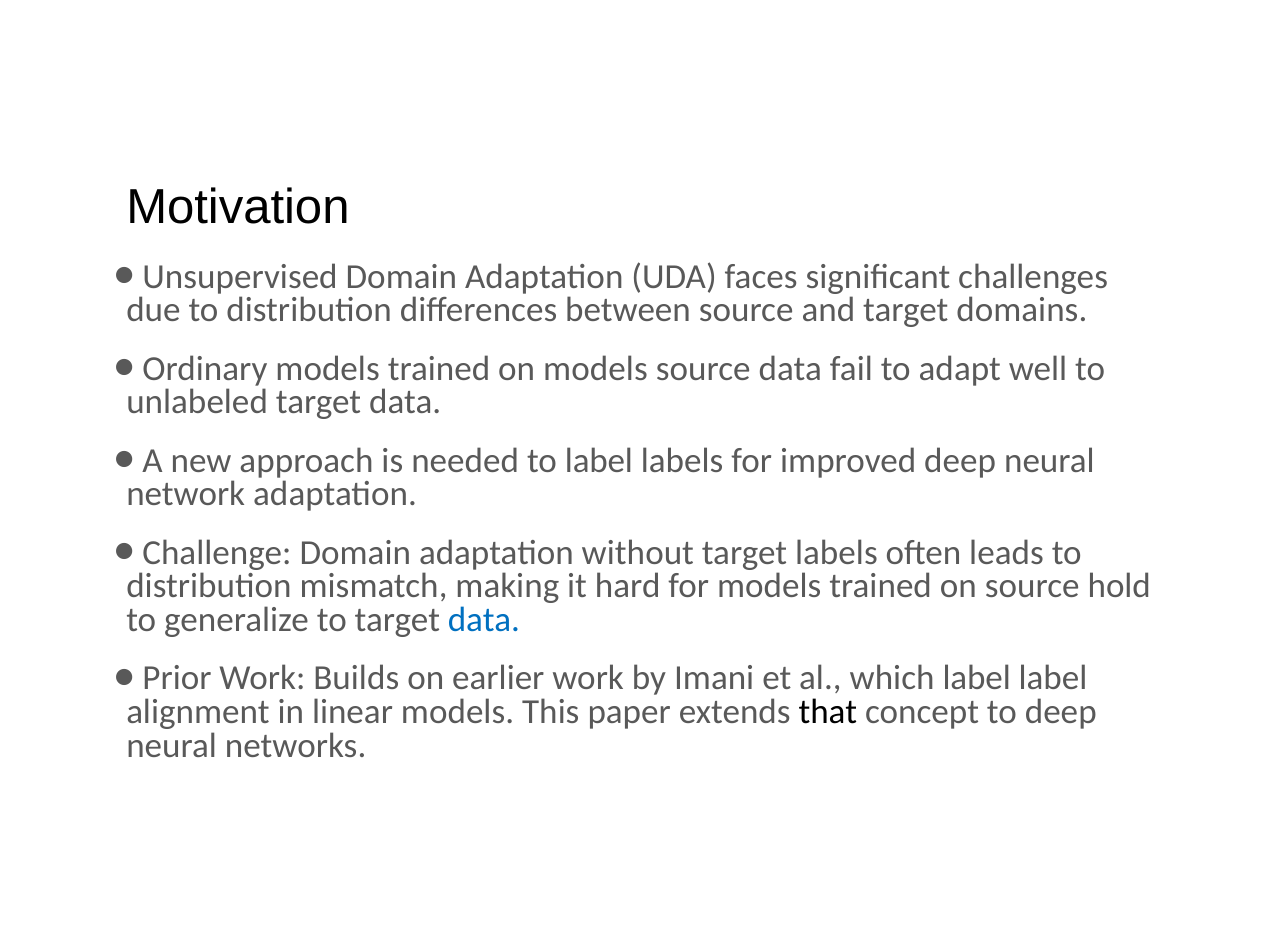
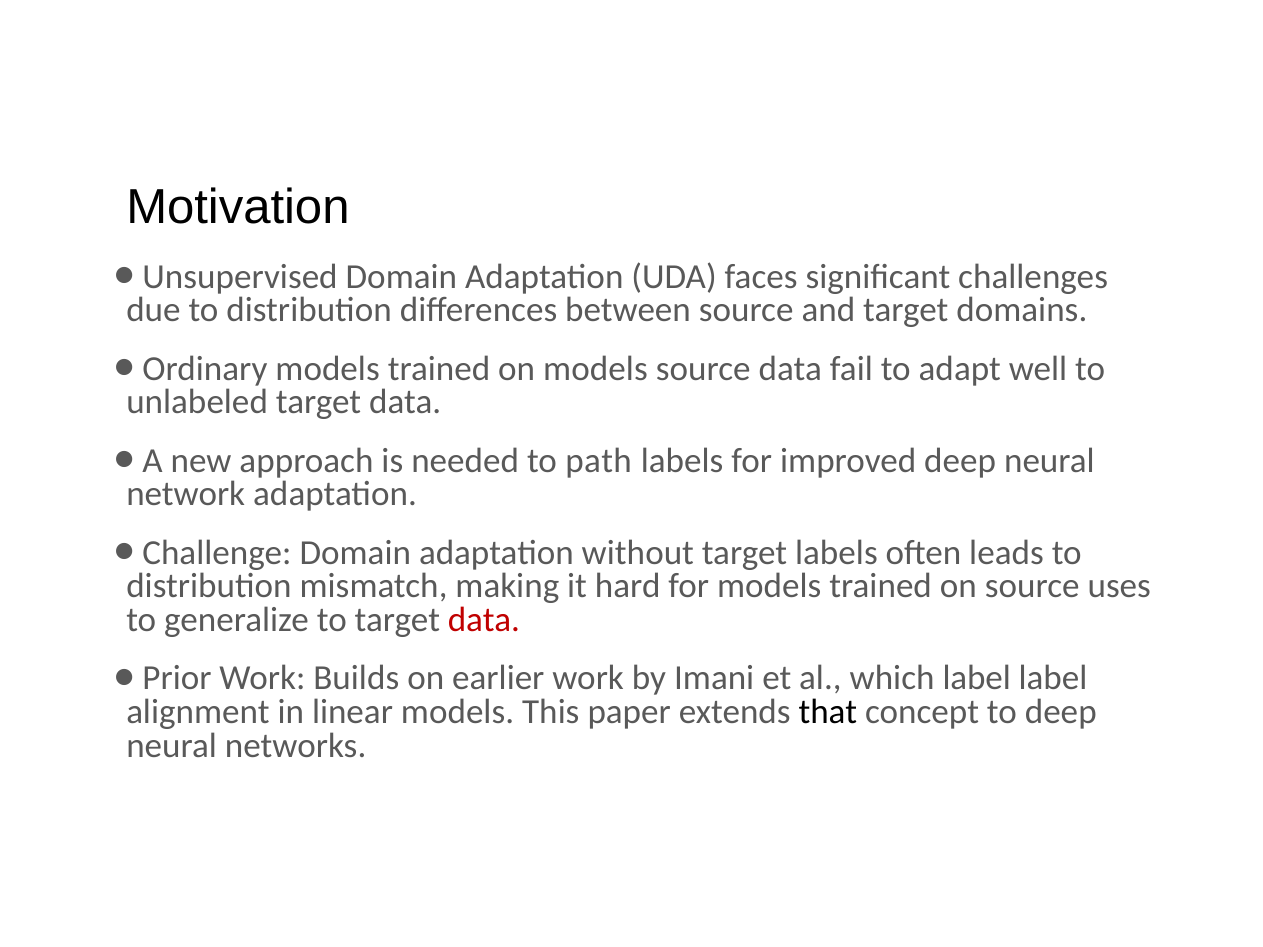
to label: label -> path (599, 461)
hold: hold -> uses (1119, 586)
data colour: blue -> red (484, 620)
